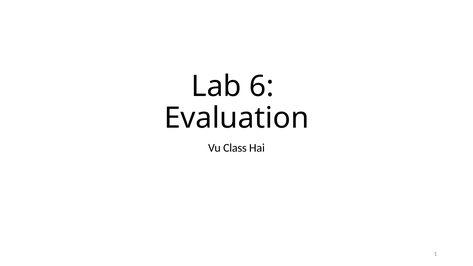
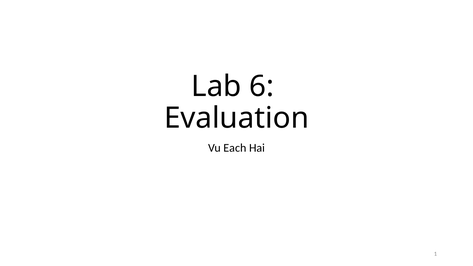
Class: Class -> Each (235, 148)
